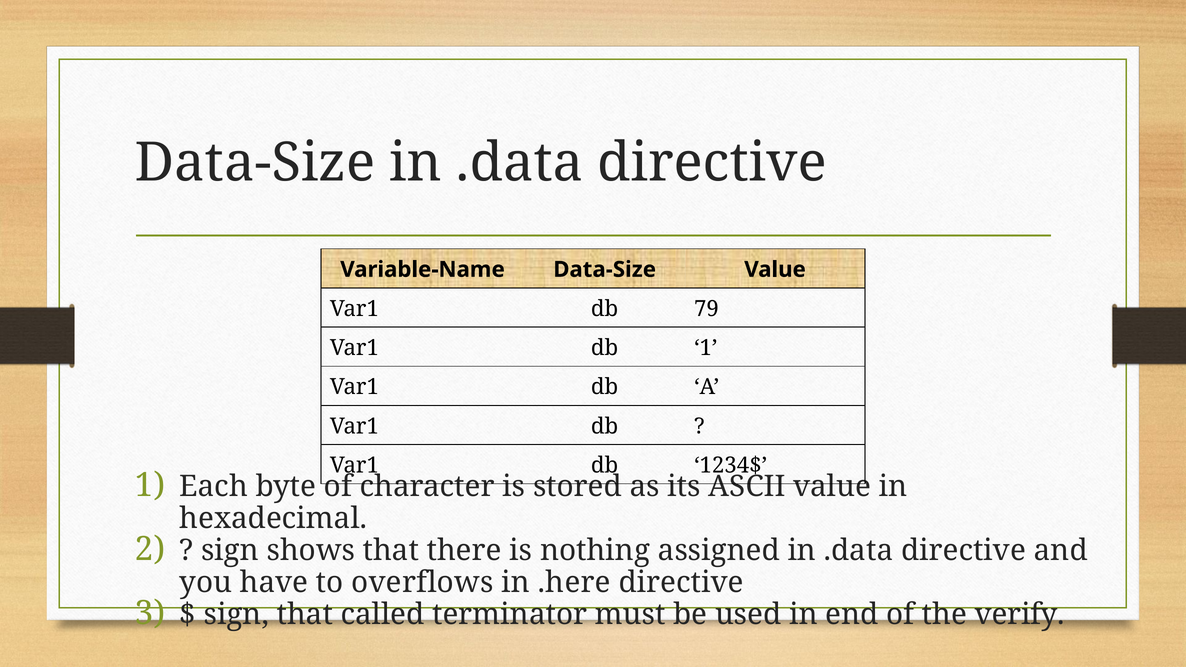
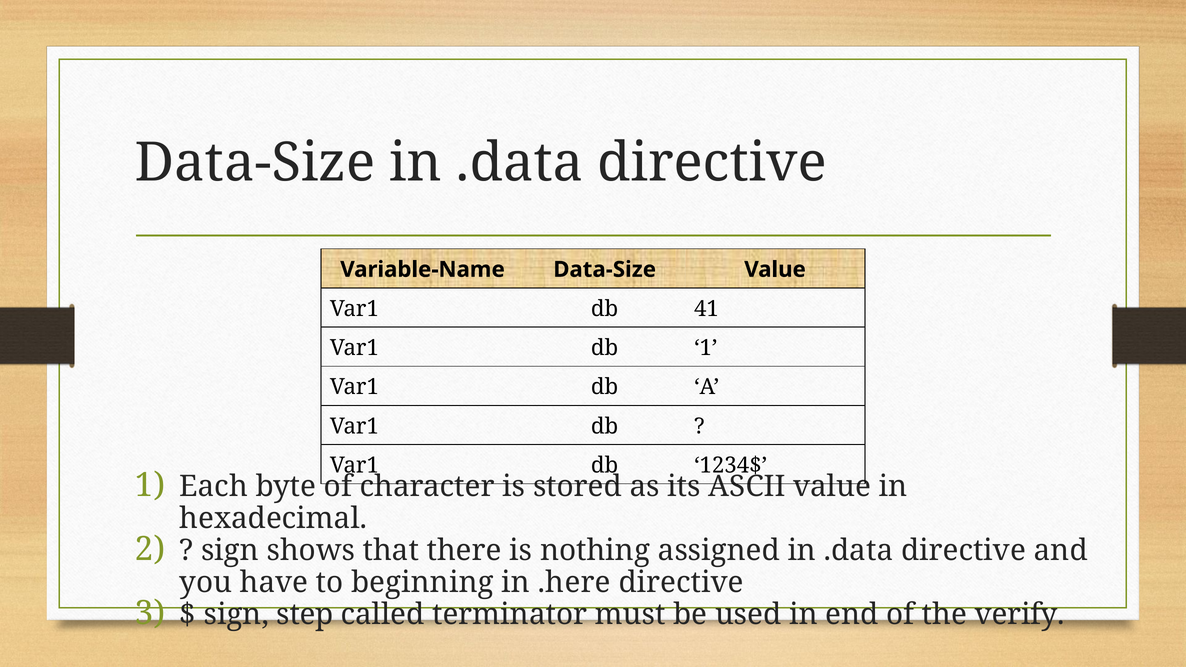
79: 79 -> 41 (707, 309)
overflows: overflows -> beginning (422, 583)
sign that: that -> step (305, 615)
